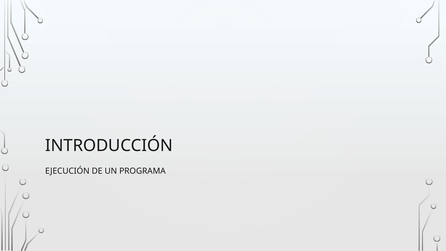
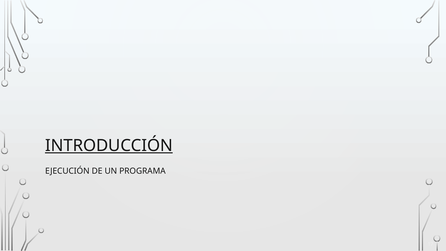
INTRODUCCIÓN underline: none -> present (109, 145)
